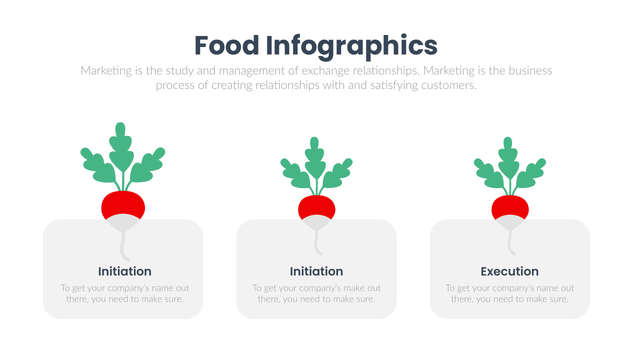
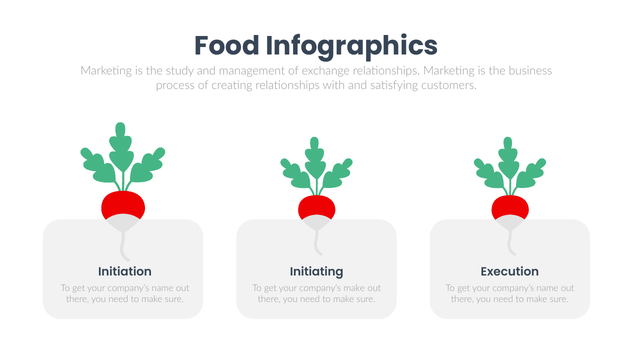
Initiation: Initiation -> Initiating (317, 272)
